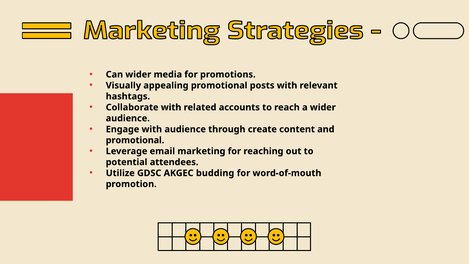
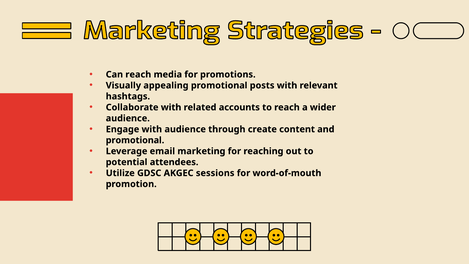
Can wider: wider -> reach (138, 74)
budding: budding -> sessions (215, 173)
